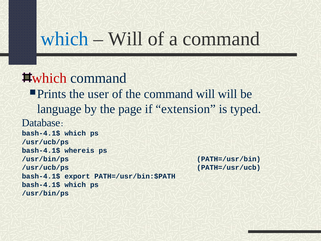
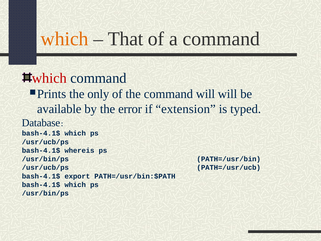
which colour: blue -> orange (65, 39)
Will: Will -> That (126, 39)
user: user -> only (98, 94)
language: language -> available (59, 109)
page: page -> error (130, 109)
